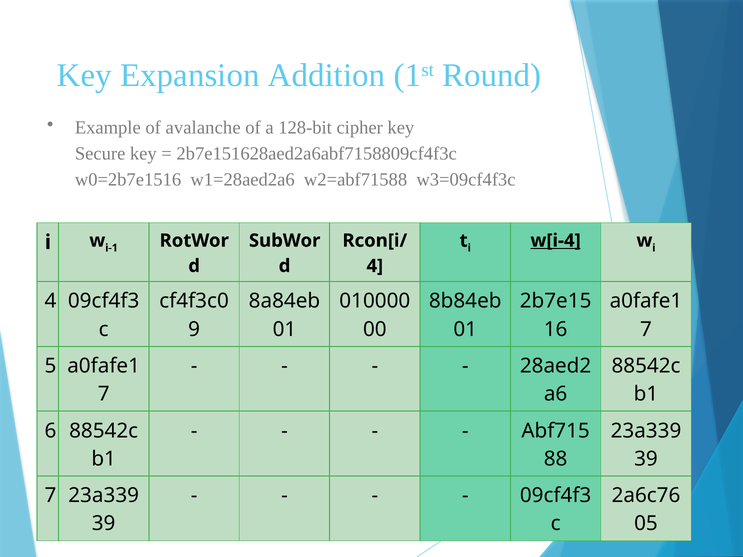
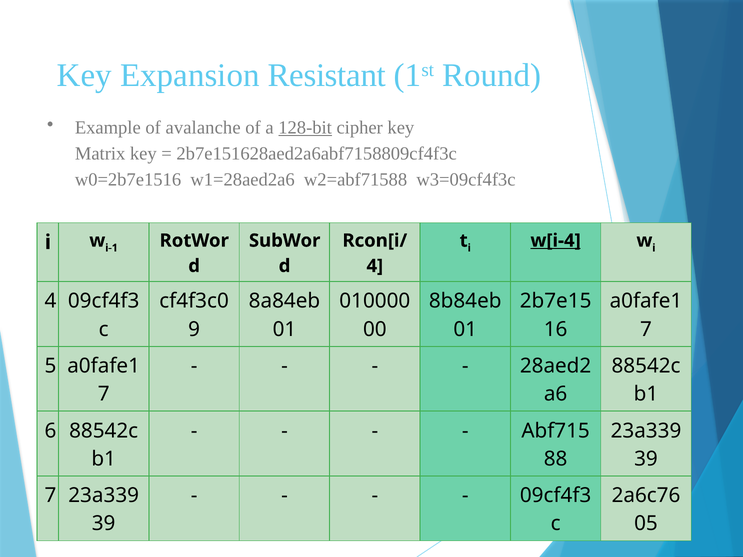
Addition: Addition -> Resistant (327, 75)
128-bit underline: none -> present (305, 128)
Secure: Secure -> Matrix (100, 154)
